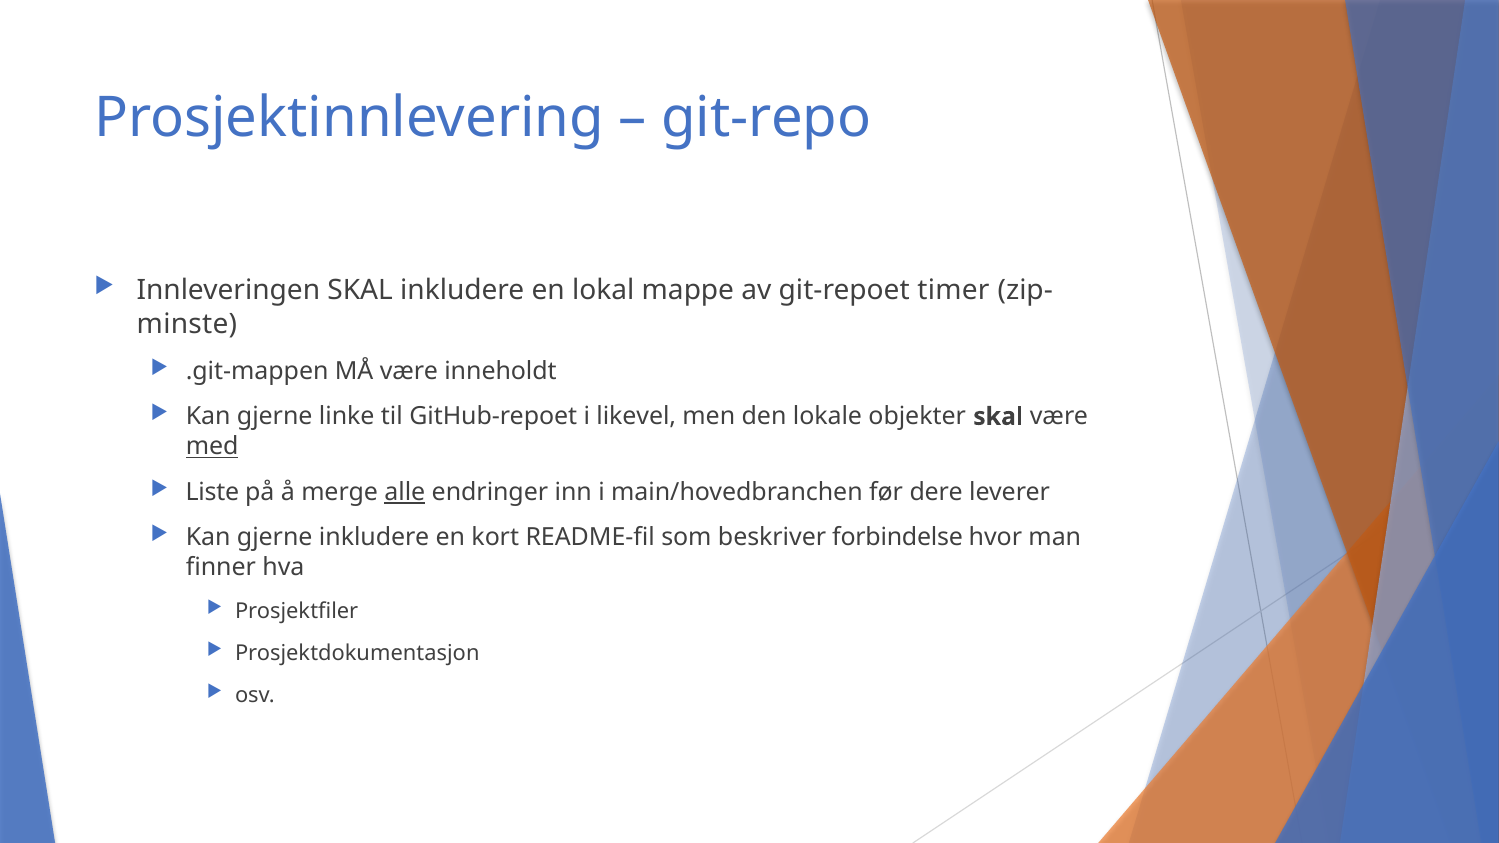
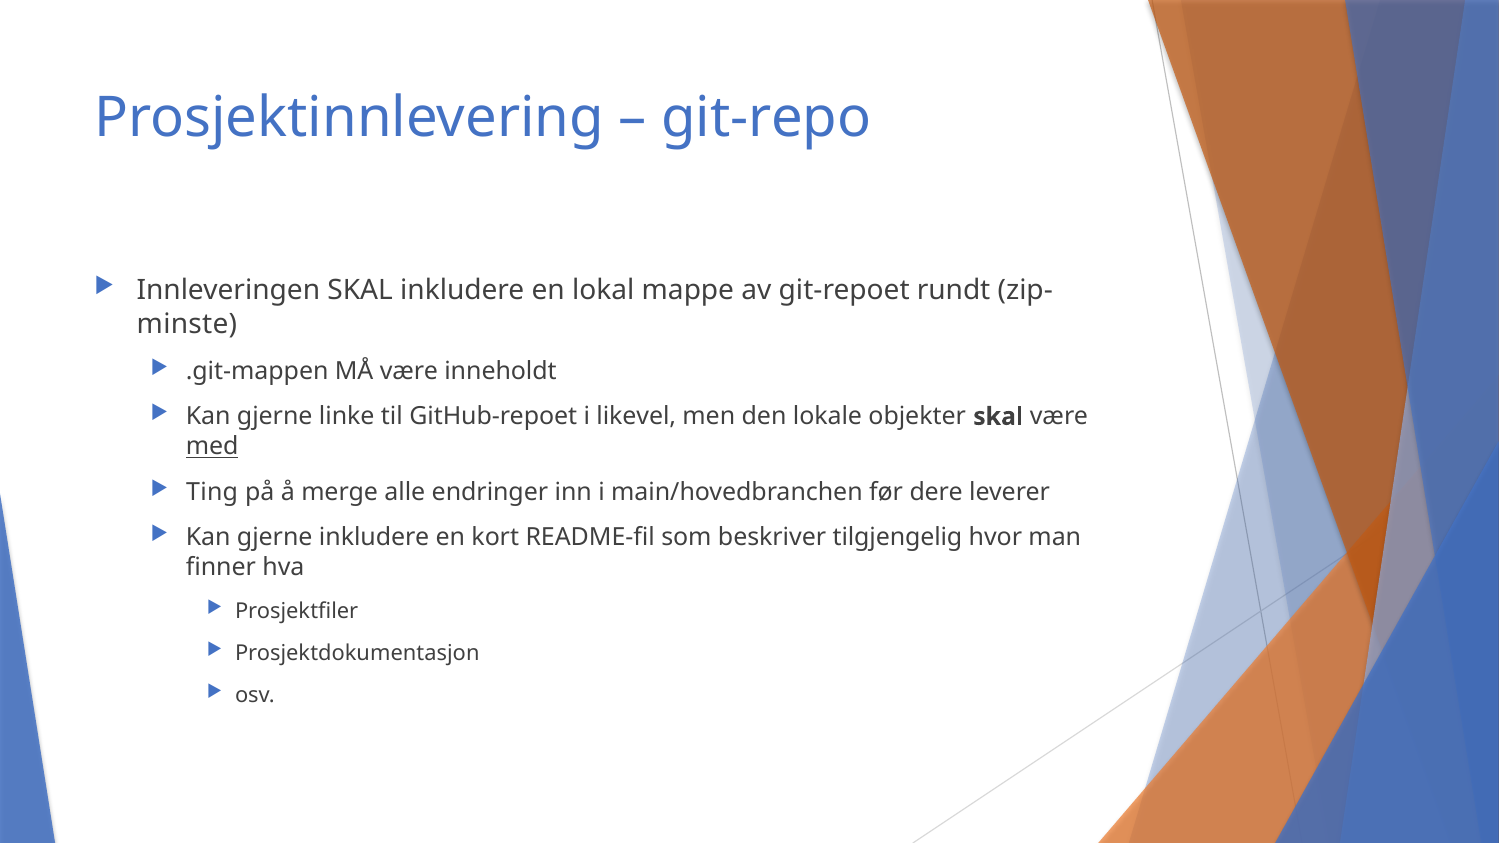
timer: timer -> rundt (954, 290)
Liste: Liste -> Ting (212, 492)
alle underline: present -> none (405, 492)
forbindelse: forbindelse -> tilgjengelig (897, 538)
